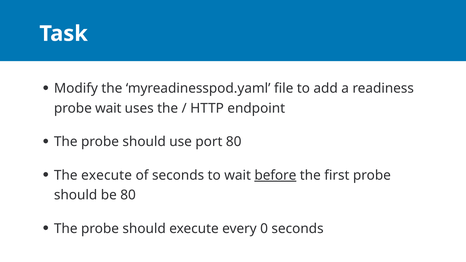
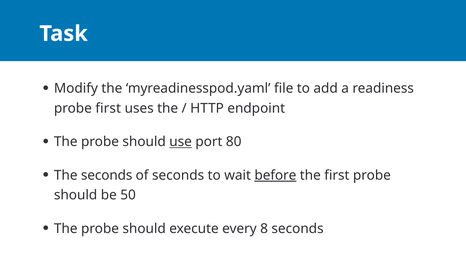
probe wait: wait -> first (108, 108)
use underline: none -> present (181, 142)
The execute: execute -> seconds (107, 175)
be 80: 80 -> 50 (128, 195)
0: 0 -> 8 (264, 229)
